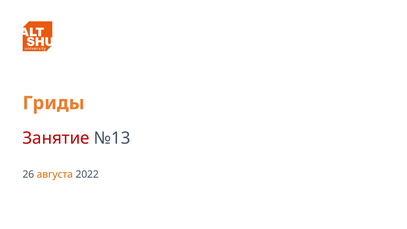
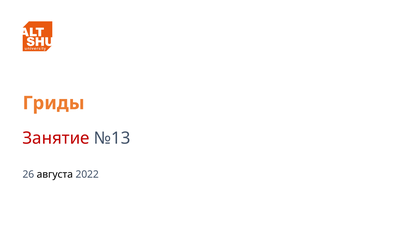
августа colour: orange -> black (55, 174)
